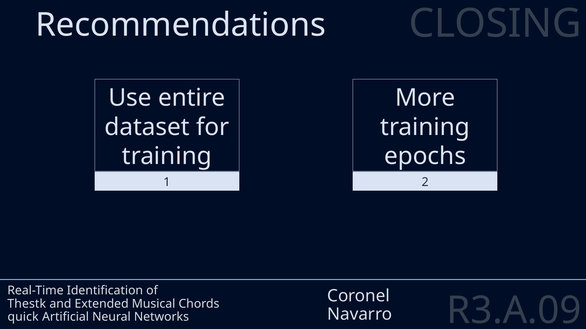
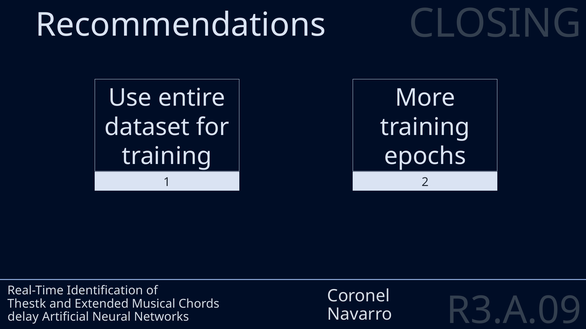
quick: quick -> delay (23, 318)
